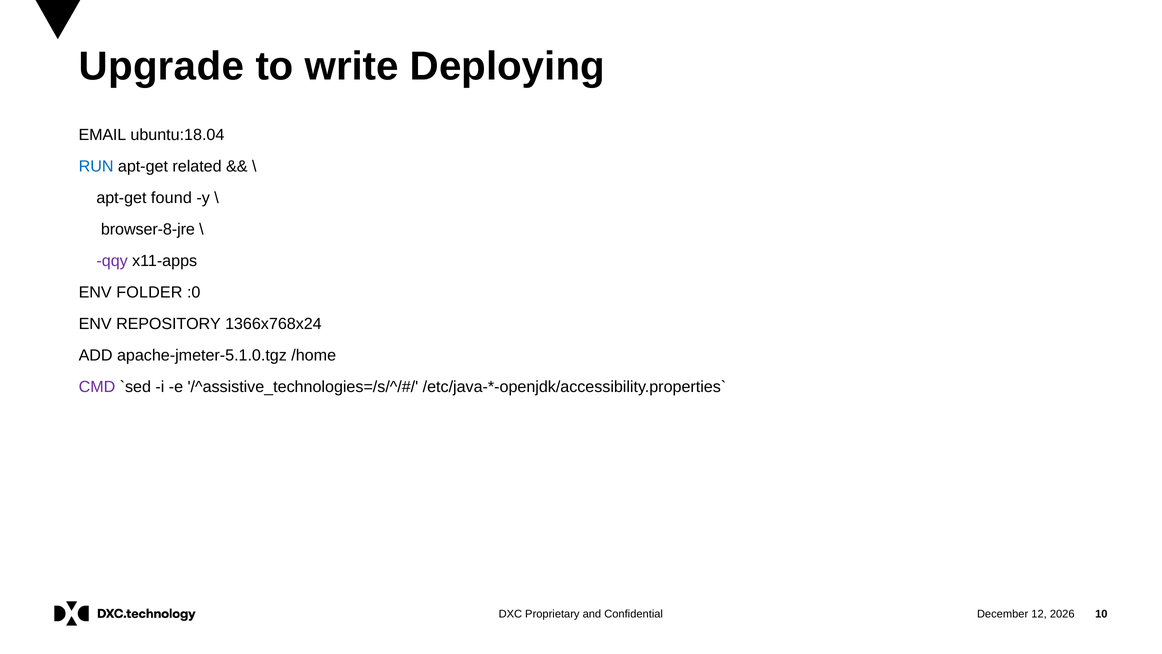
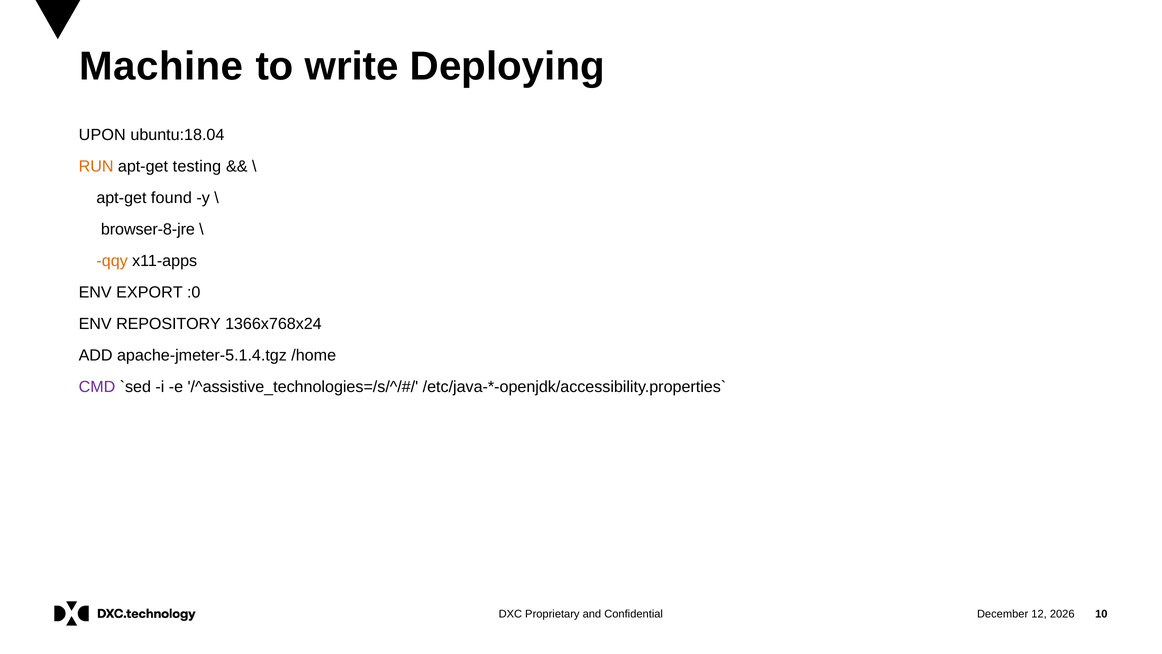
Upgrade: Upgrade -> Machine (161, 66)
EMAIL: EMAIL -> UPON (102, 135)
RUN colour: blue -> orange (96, 166)
related: related -> testing (197, 166)
qqy colour: purple -> orange (112, 261)
FOLDER: FOLDER -> EXPORT (149, 292)
apache-jmeter-5.1.0.tgz: apache-jmeter-5.1.0.tgz -> apache-jmeter-5.1.4.tgz (202, 355)
